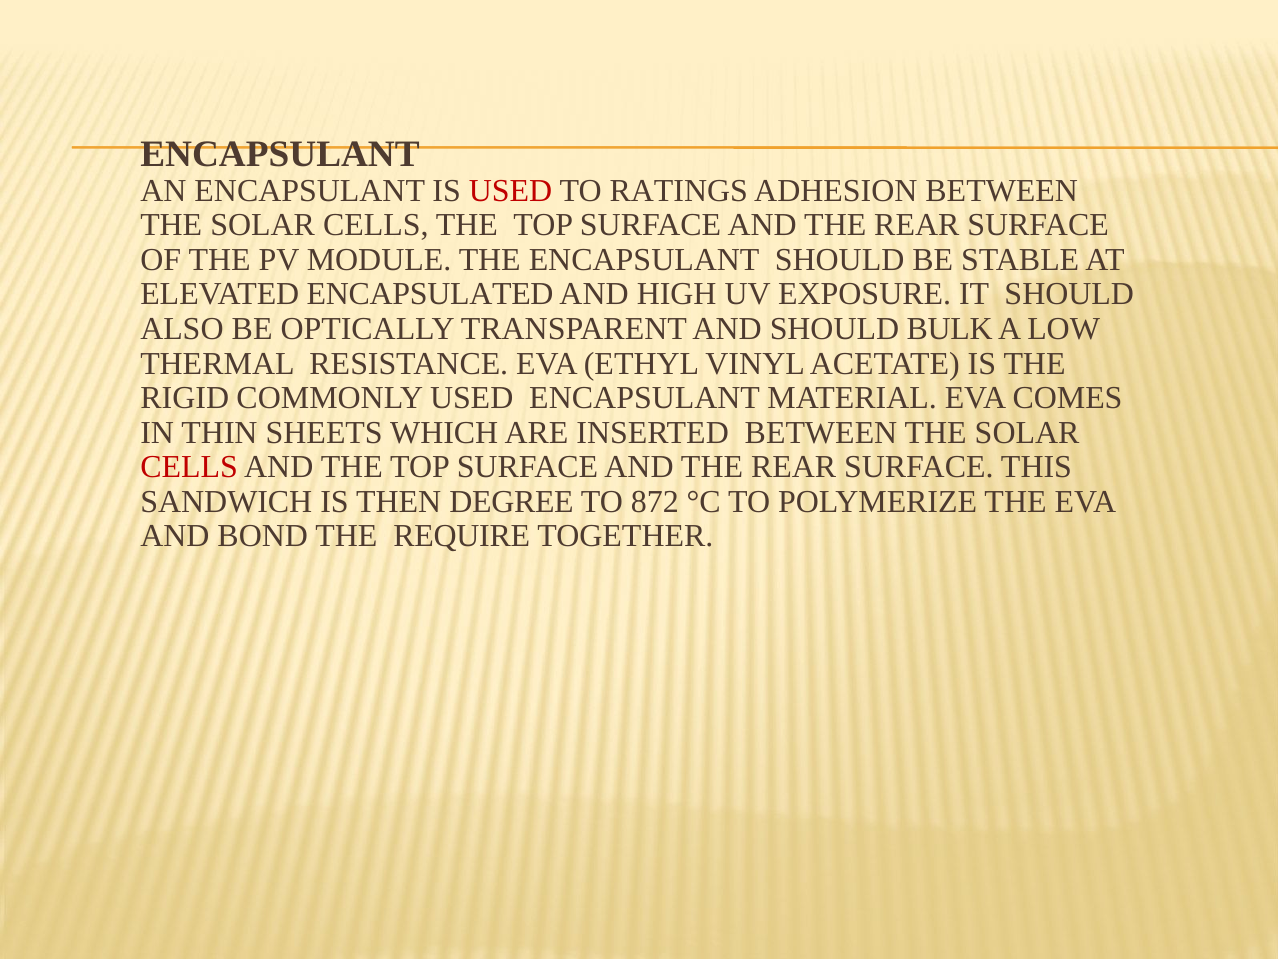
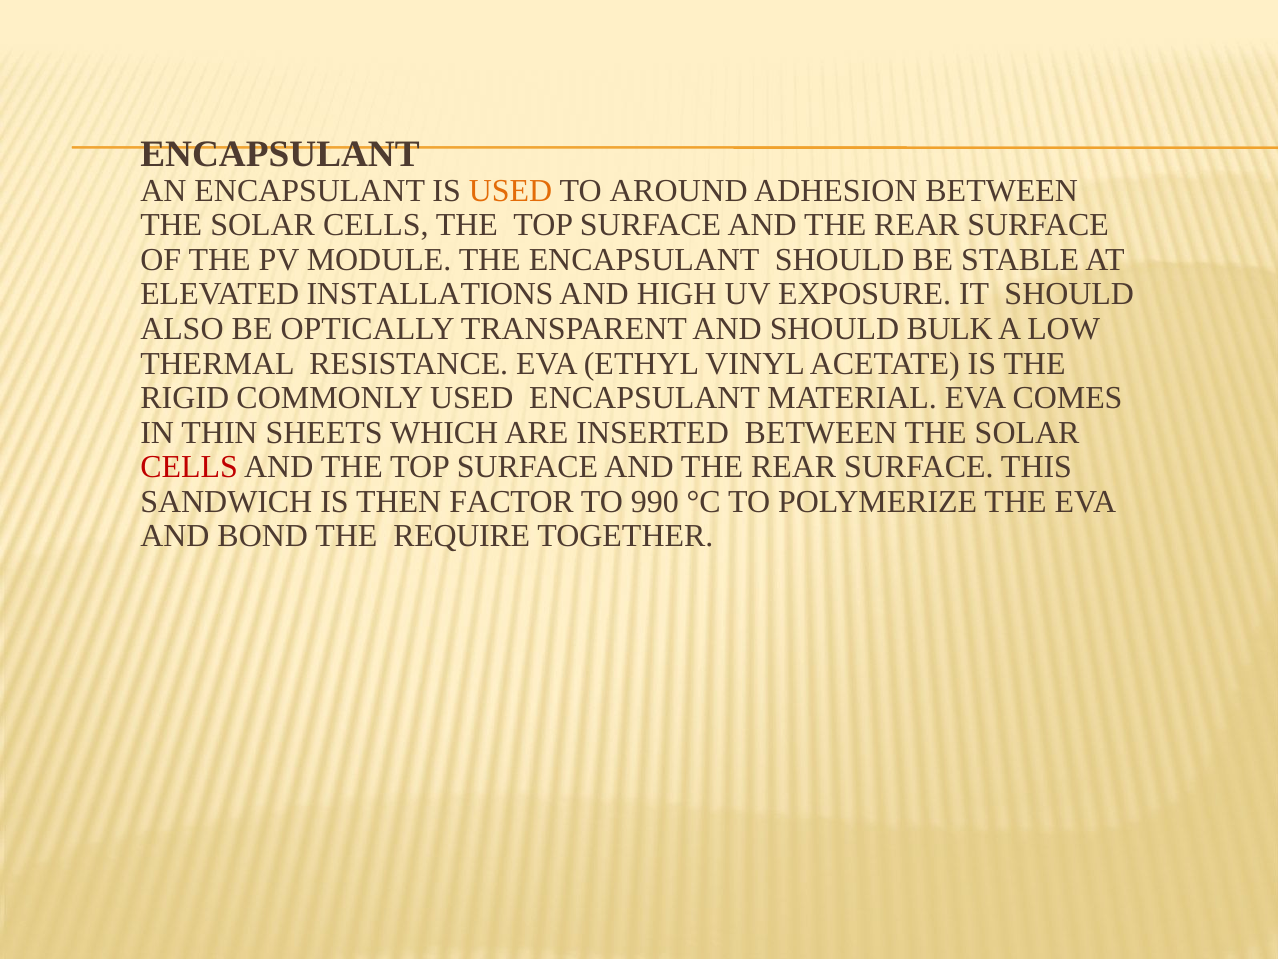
USED colour: red -> orange (511, 191)
RATINGS: RATINGS -> AROUND (679, 191)
ENCAPSULATED: ENCAPSULATED -> INSTALLATIONS (430, 294)
DEGREE: DEGREE -> FACTOR (511, 501)
872: 872 -> 990 (655, 501)
